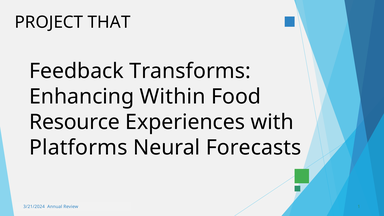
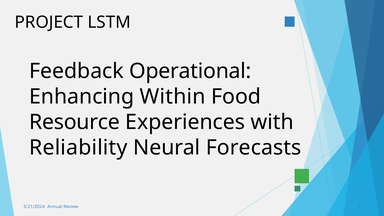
THAT: THAT -> LSTM (109, 22)
Transforms: Transforms -> Operational (190, 71)
Platforms: Platforms -> Reliability (78, 148)
